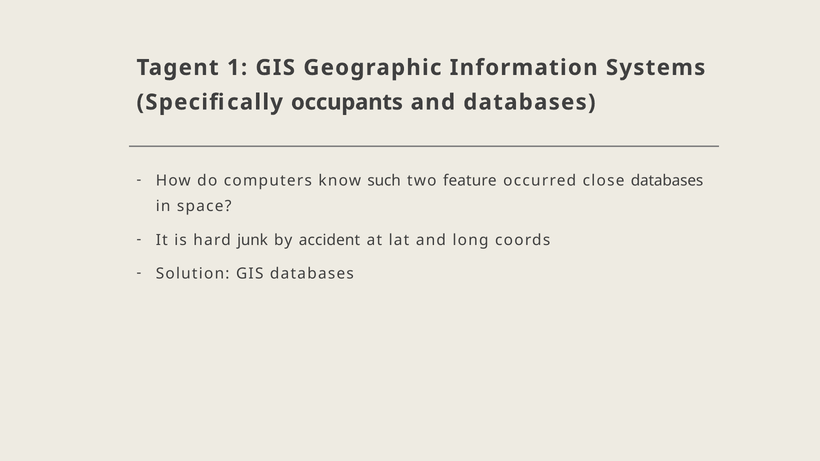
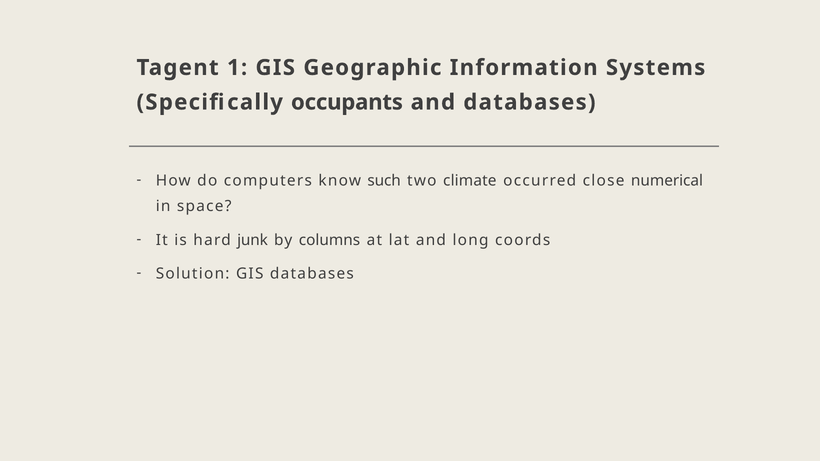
feature: feature -> climate (470, 181)
close databases: databases -> numerical (667, 181)
accident: accident -> columns (329, 240)
